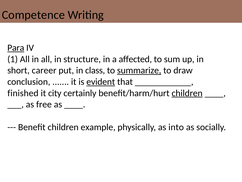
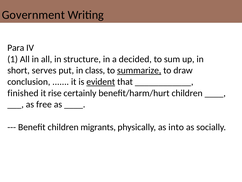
Competence: Competence -> Government (33, 15)
Para underline: present -> none (16, 48)
affected: affected -> decided (135, 59)
career: career -> serves (44, 70)
city: city -> rise (55, 93)
children underline: present -> none (187, 93)
example: example -> migrants (98, 127)
